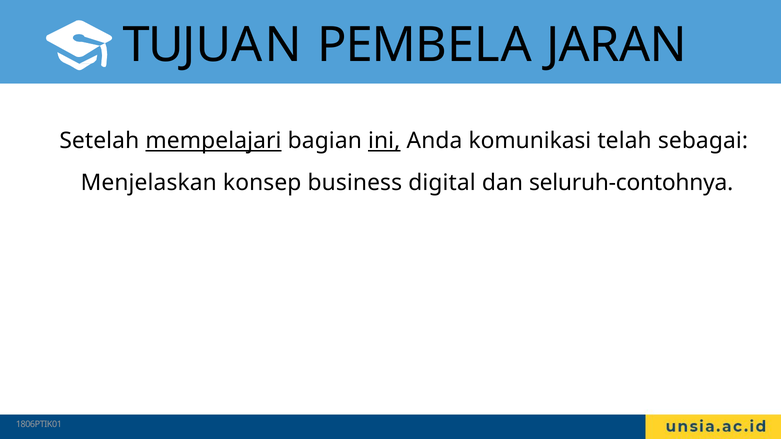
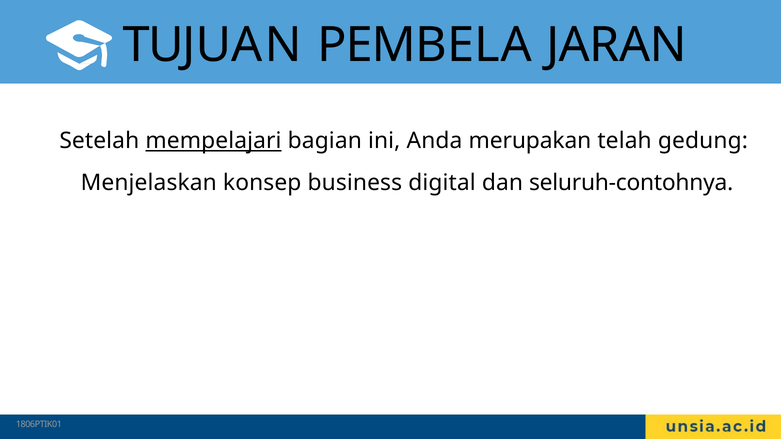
ini underline: present -> none (384, 141)
komunikasi: komunikasi -> merupakan (530, 141)
sebagai: sebagai -> gedung (703, 141)
